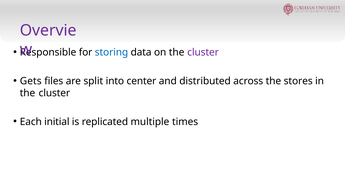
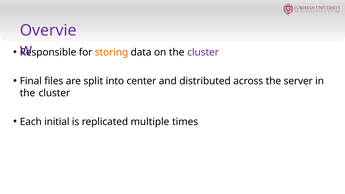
storing colour: blue -> orange (111, 52)
Gets: Gets -> Final (31, 81)
stores: stores -> server (298, 81)
